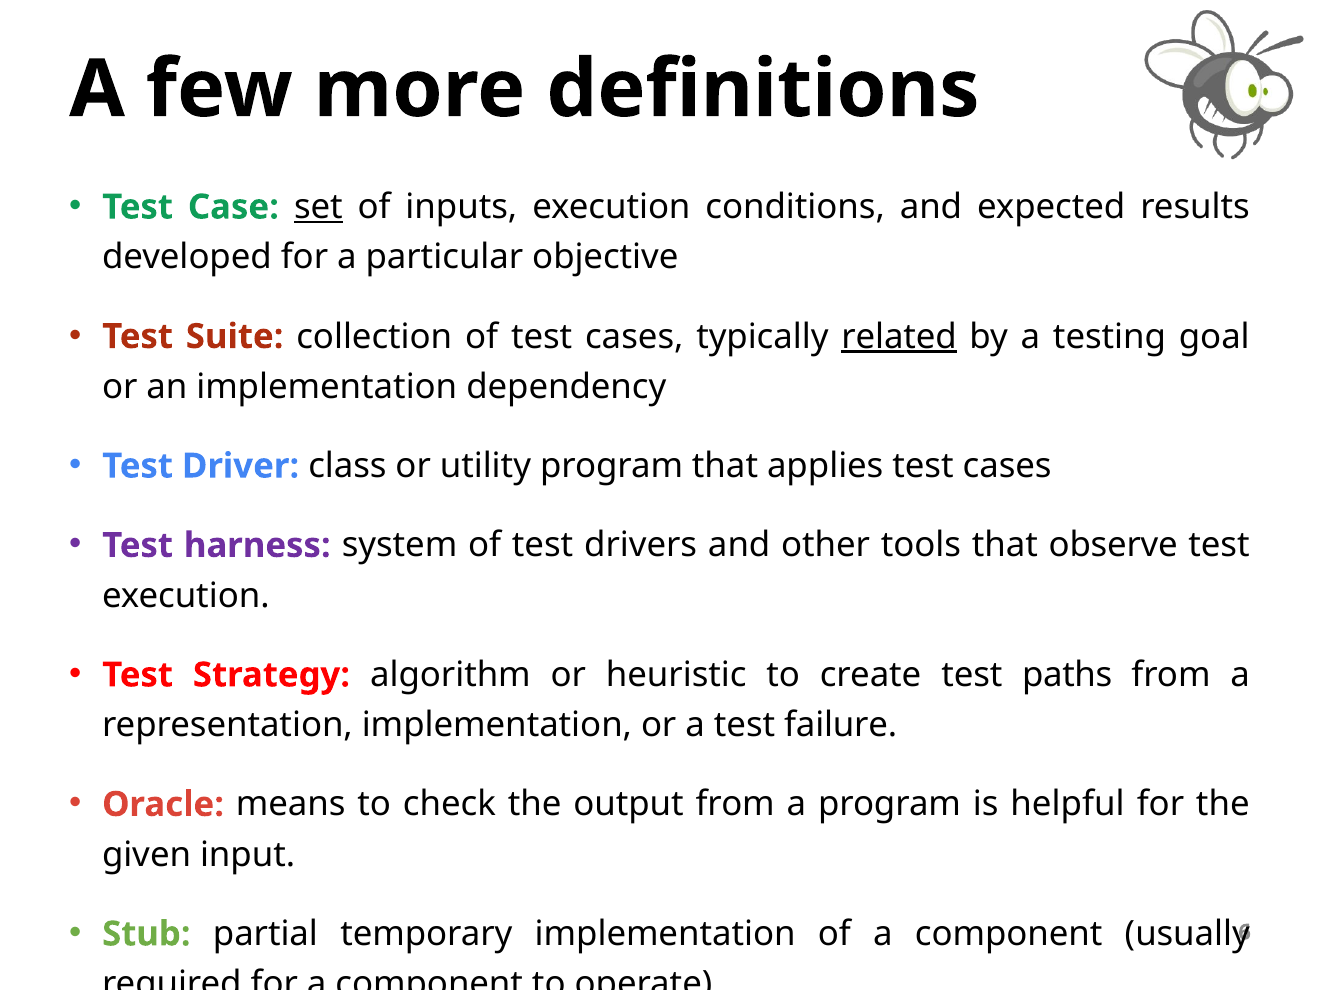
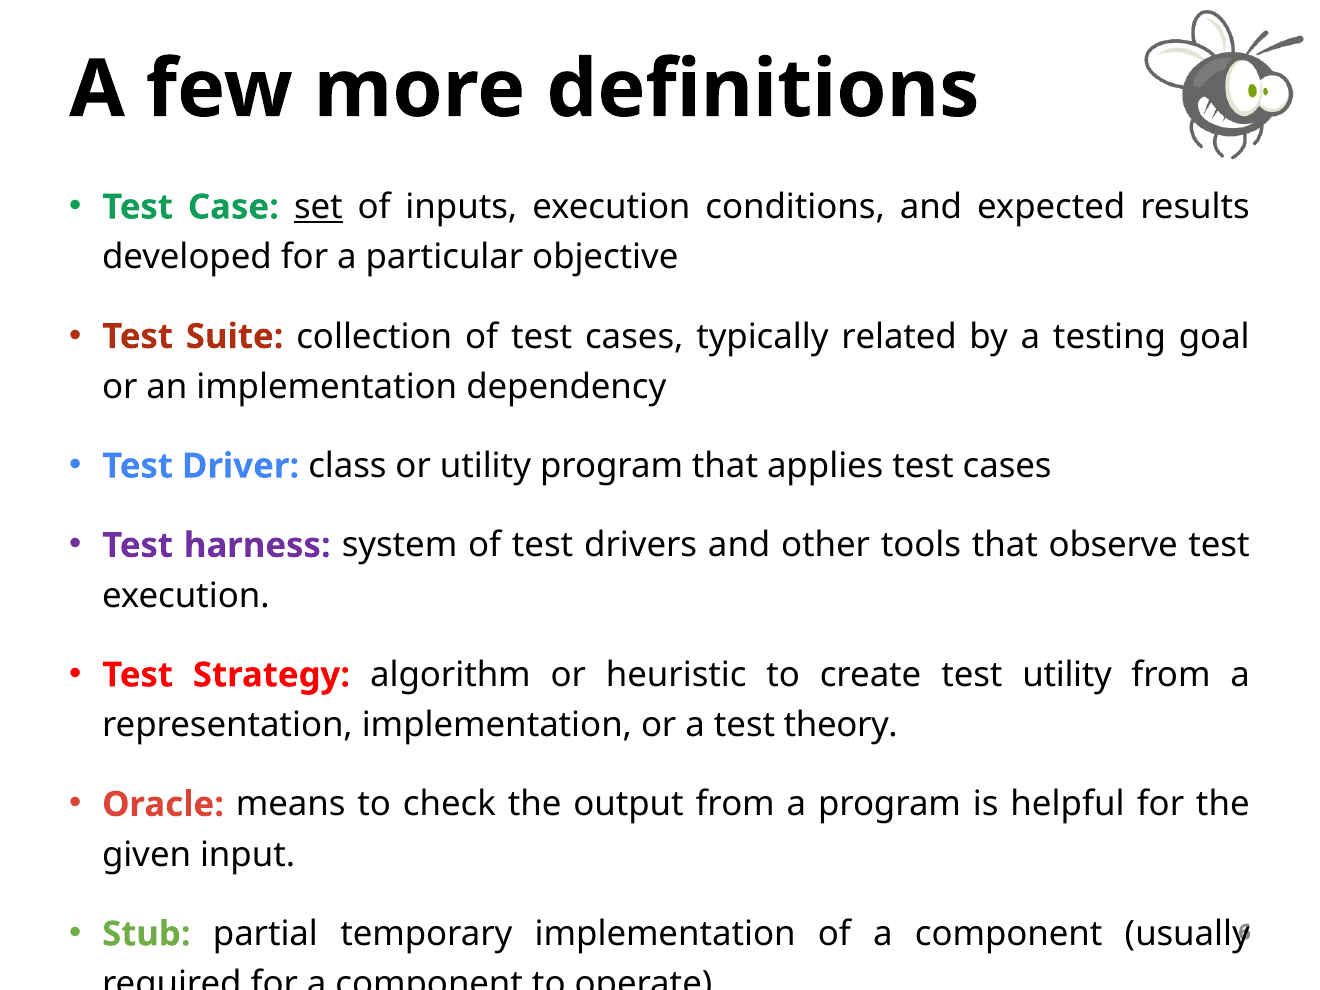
related underline: present -> none (899, 337)
test paths: paths -> utility (1067, 675)
failure: failure -> theory (841, 725)
